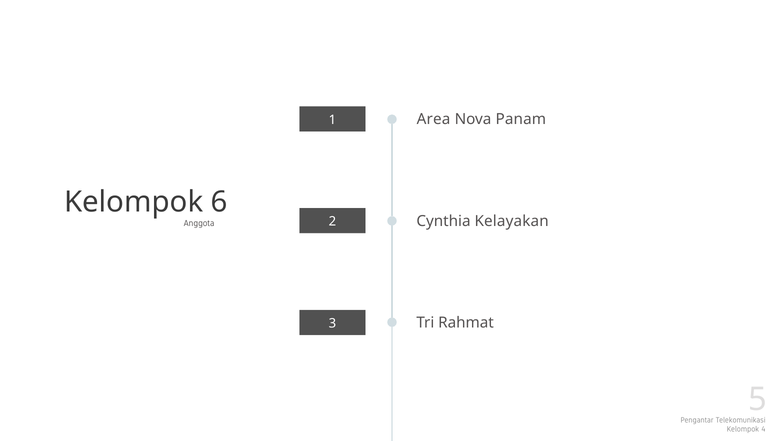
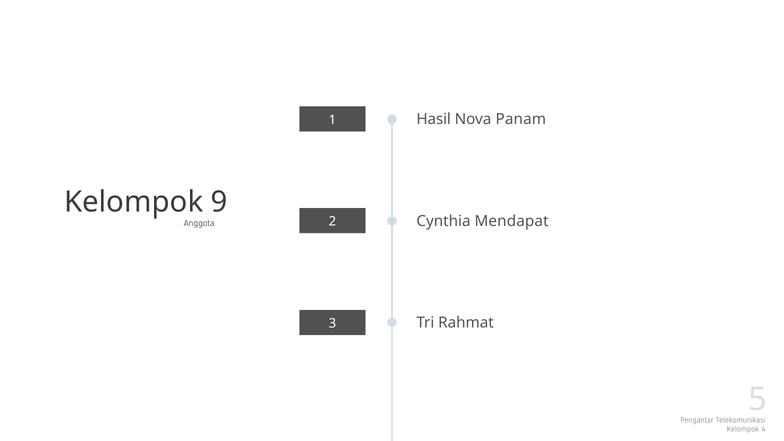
Area: Area -> Hasil (434, 119)
6: 6 -> 9 (219, 202)
Kelayakan: Kelayakan -> Mendapat (512, 221)
